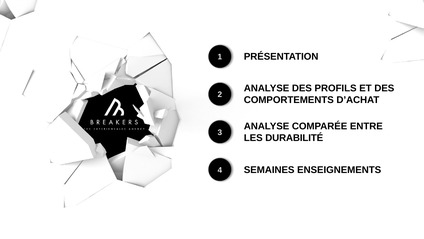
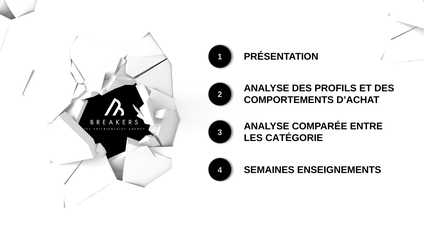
DURABILITÉ: DURABILITÉ -> CATÉGORIE (294, 138)
